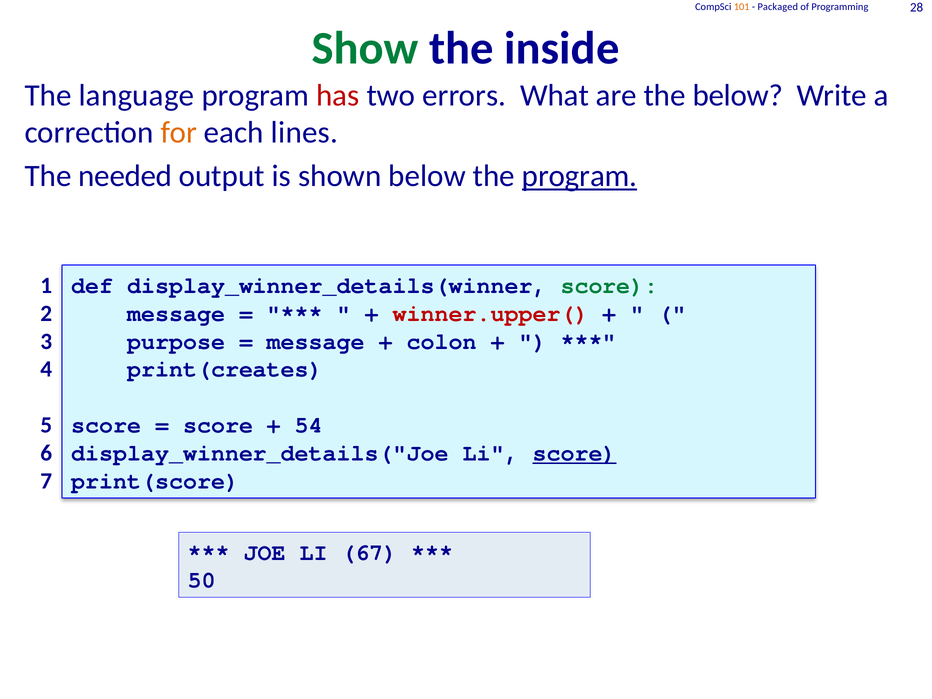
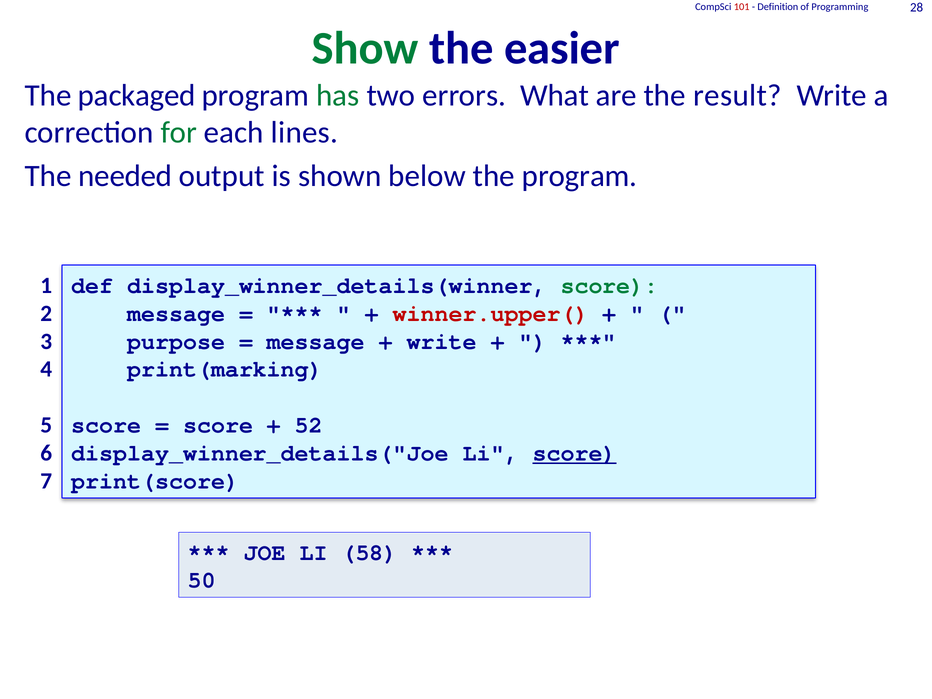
101 colour: orange -> red (742, 7)
Packaged: Packaged -> Definition (778, 7)
inside: inside -> easier (562, 48)
language: language -> packaged (137, 95)
has colour: red -> green (338, 95)
the below: below -> result (738, 95)
for colour: orange -> green (179, 133)
program underline: present -> none (580, 176)
colon: colon -> write (442, 341)
print(creates: print(creates -> print(marking (225, 369)
54: 54 -> 52 (309, 425)
67: 67 -> 58 (369, 552)
